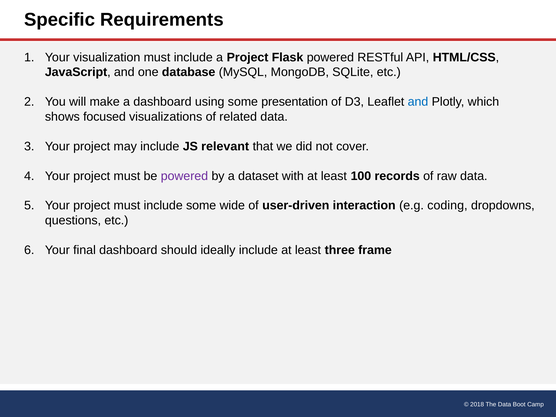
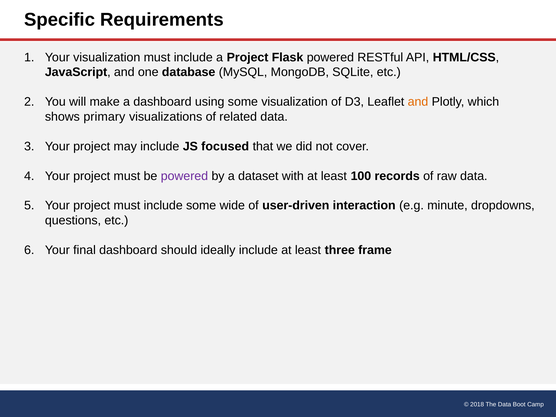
some presentation: presentation -> visualization (295, 102)
and colour: blue -> orange (418, 102)
focused: focused -> primary (104, 117)
relevant: relevant -> focused (225, 146)
coding: coding -> minute (447, 206)
